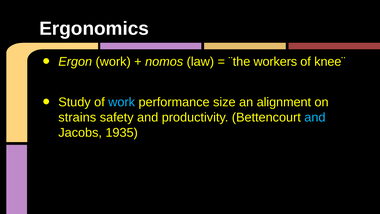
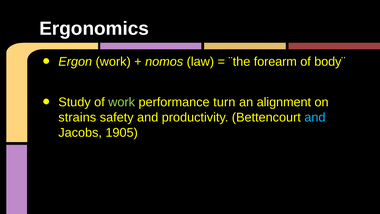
workers: workers -> forearm (275, 62)
knee¨: knee¨ -> body¨ (330, 62)
work colour: light blue -> light green (122, 102)
size: size -> turn (224, 102)
1935: 1935 -> 1905 (122, 132)
